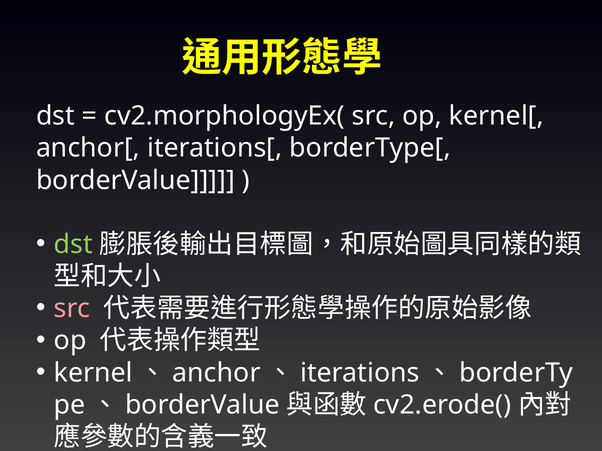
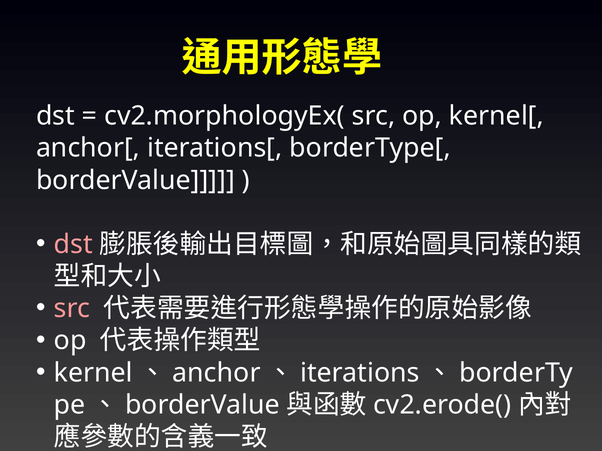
dst colour: light green -> pink (73, 245)
